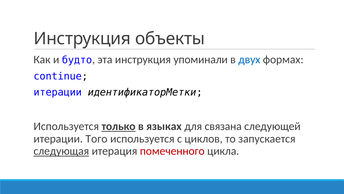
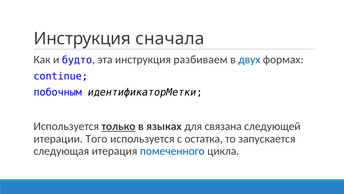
объекты: объекты -> сначала (170, 39)
упоминали: упоминали -> разбиваем (201, 59)
итерации: итерации -> побочным (58, 92)
циклов: циклов -> остатка (204, 138)
следующая underline: present -> none (61, 151)
помеченного colour: red -> blue (172, 151)
